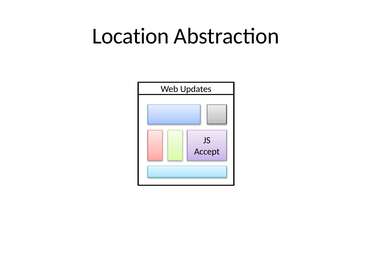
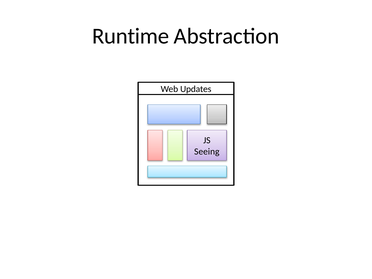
Location: Location -> Runtime (131, 36)
Accept: Accept -> Seeing (207, 151)
